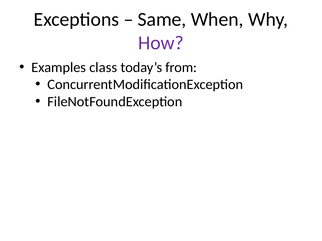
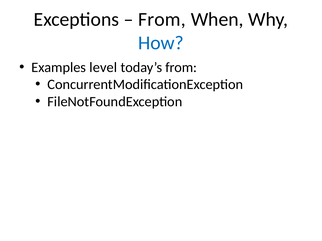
Same: Same -> From (162, 19)
How colour: purple -> blue (161, 43)
class: class -> level (103, 68)
